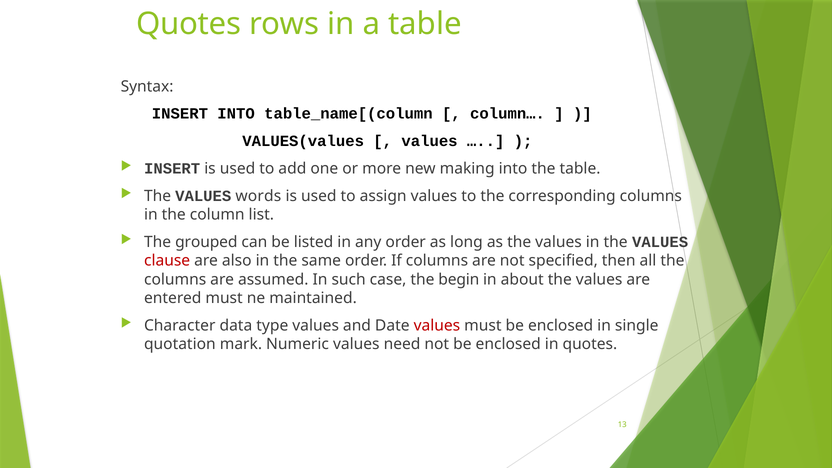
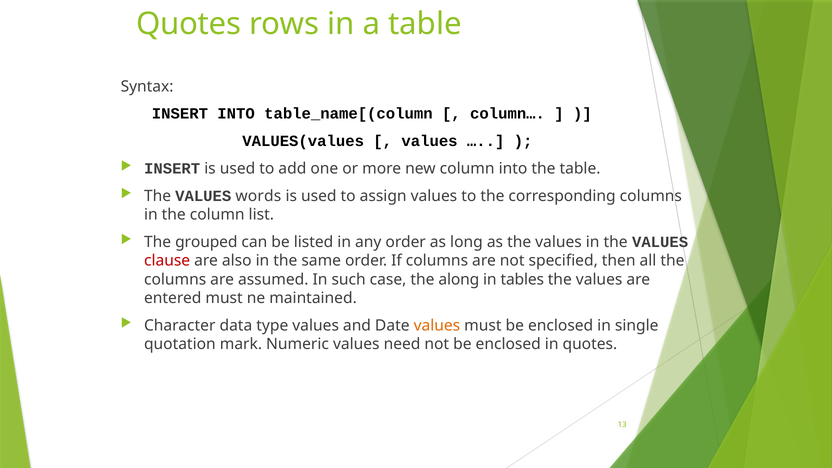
new making: making -> column (467, 169)
begin: begin -> along (459, 279)
about: about -> tables (522, 279)
values colour: red -> orange (437, 326)
